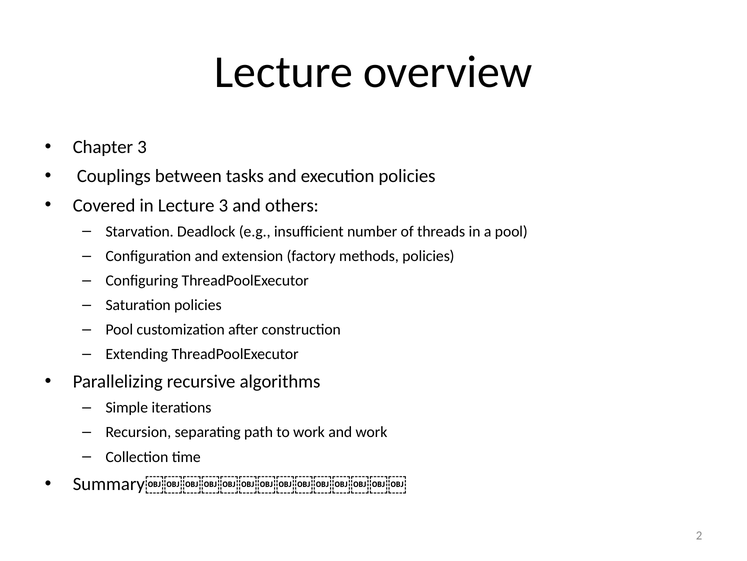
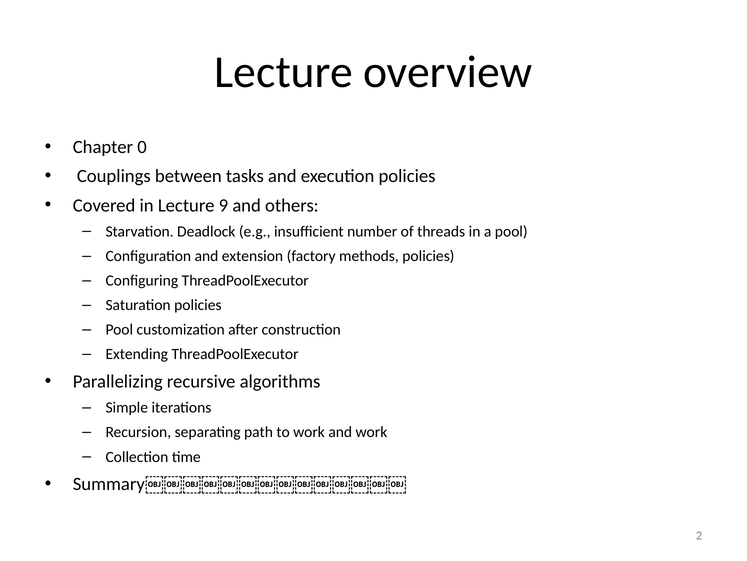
Chapter 3: 3 -> 0 (142, 147)
Lecture 3: 3 -> 9 (223, 205)
